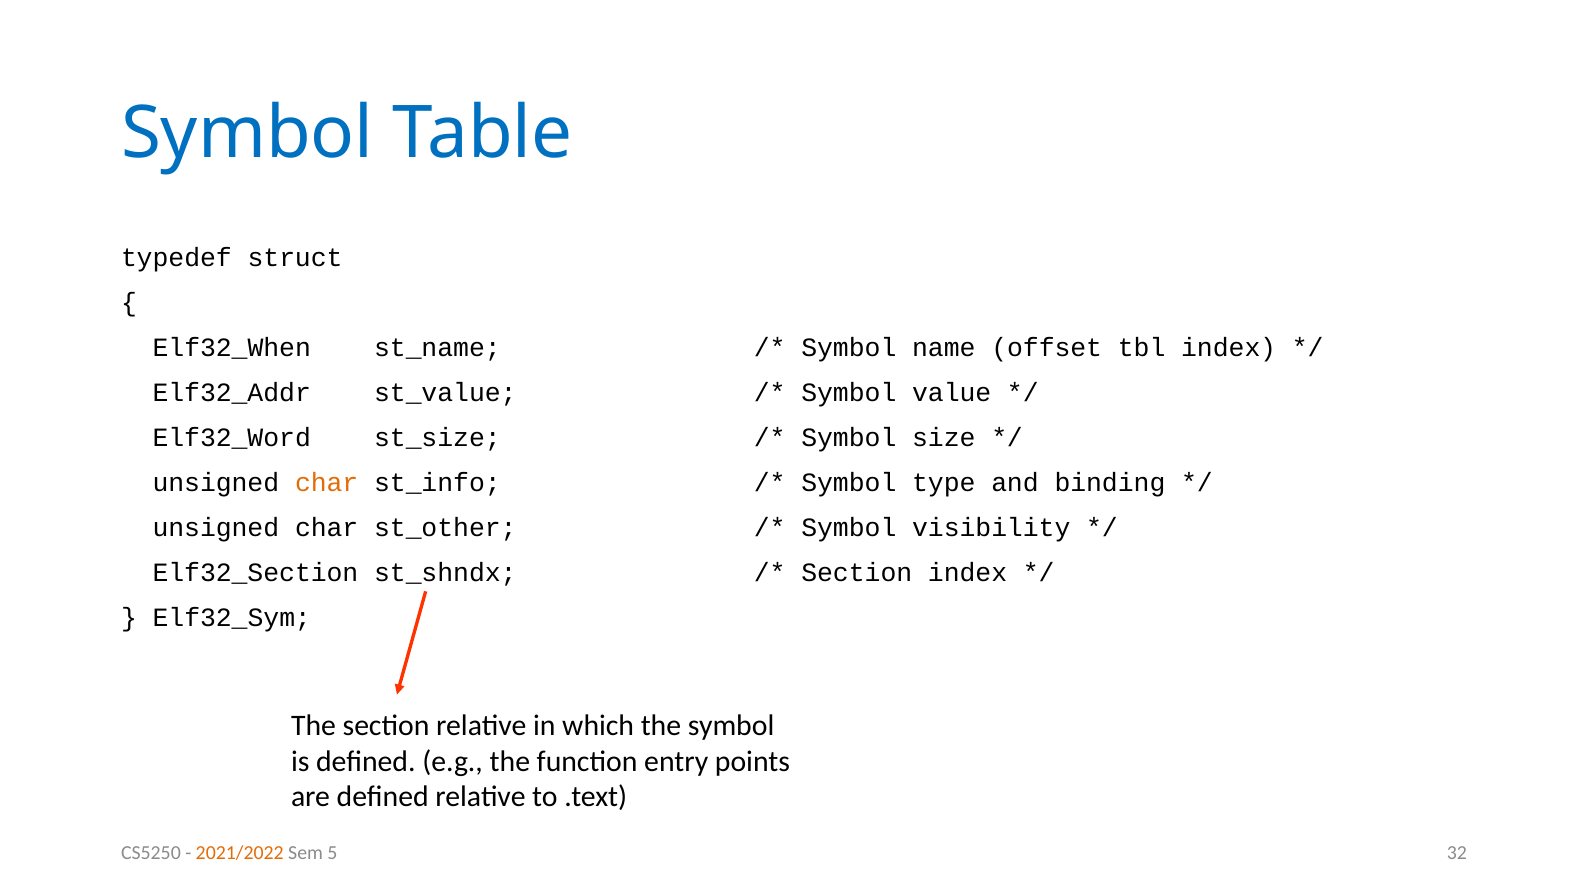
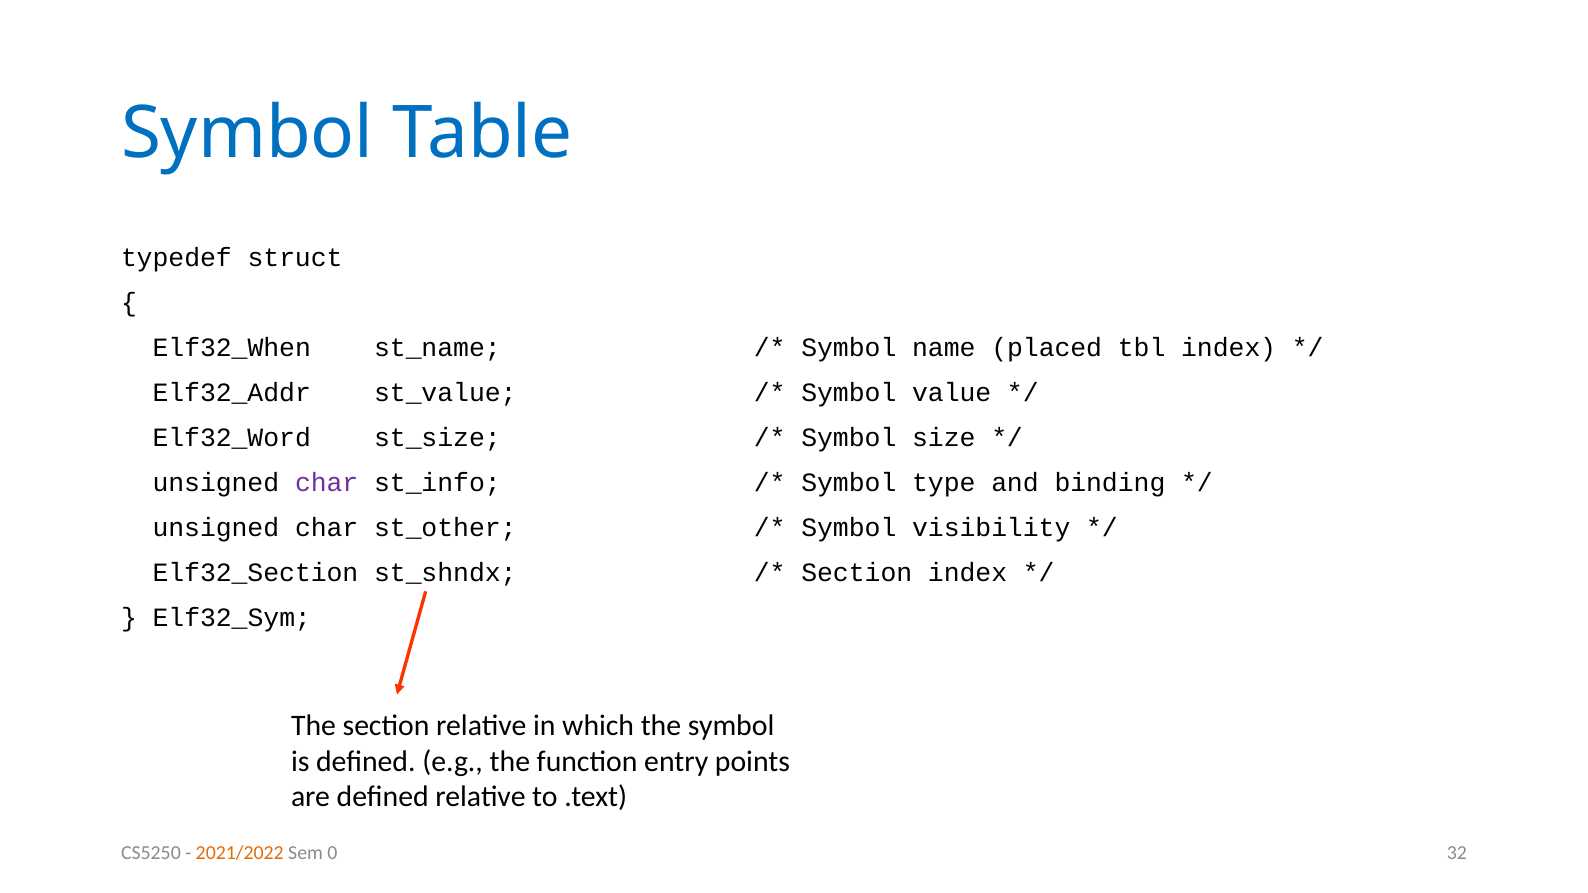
offset: offset -> placed (1047, 348)
char colour: orange -> purple (327, 483)
5: 5 -> 0 (332, 853)
